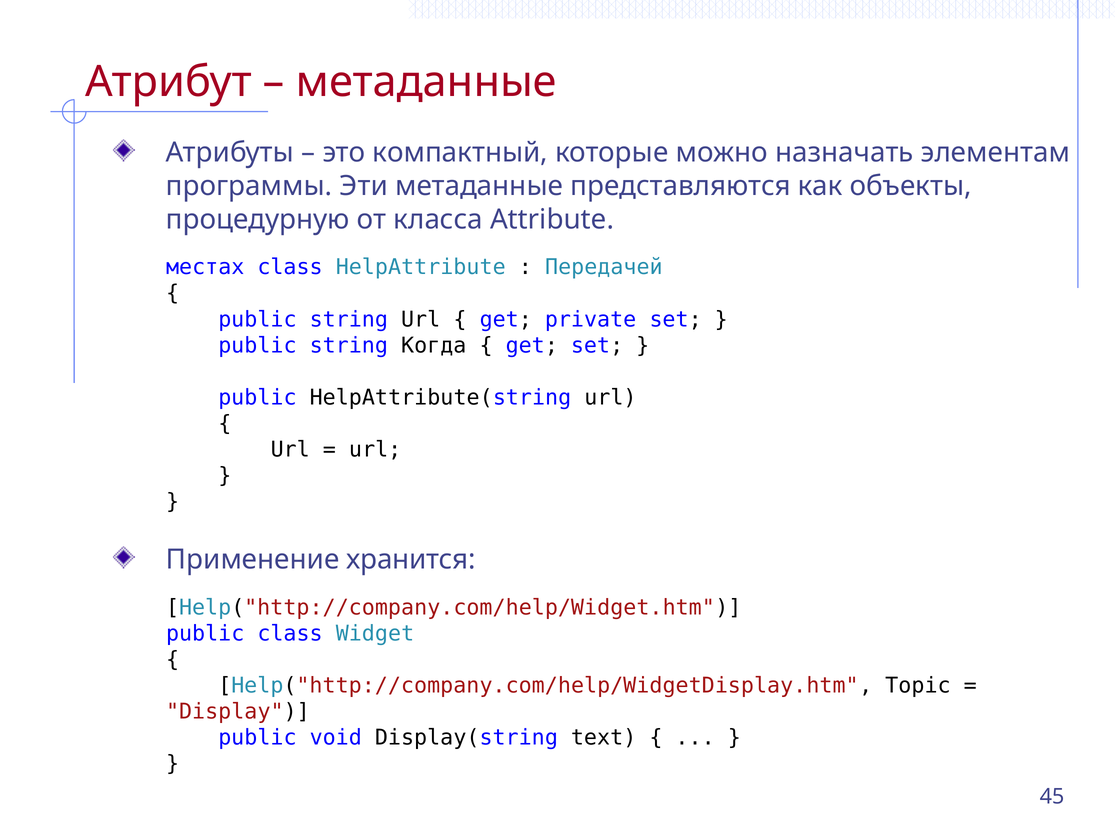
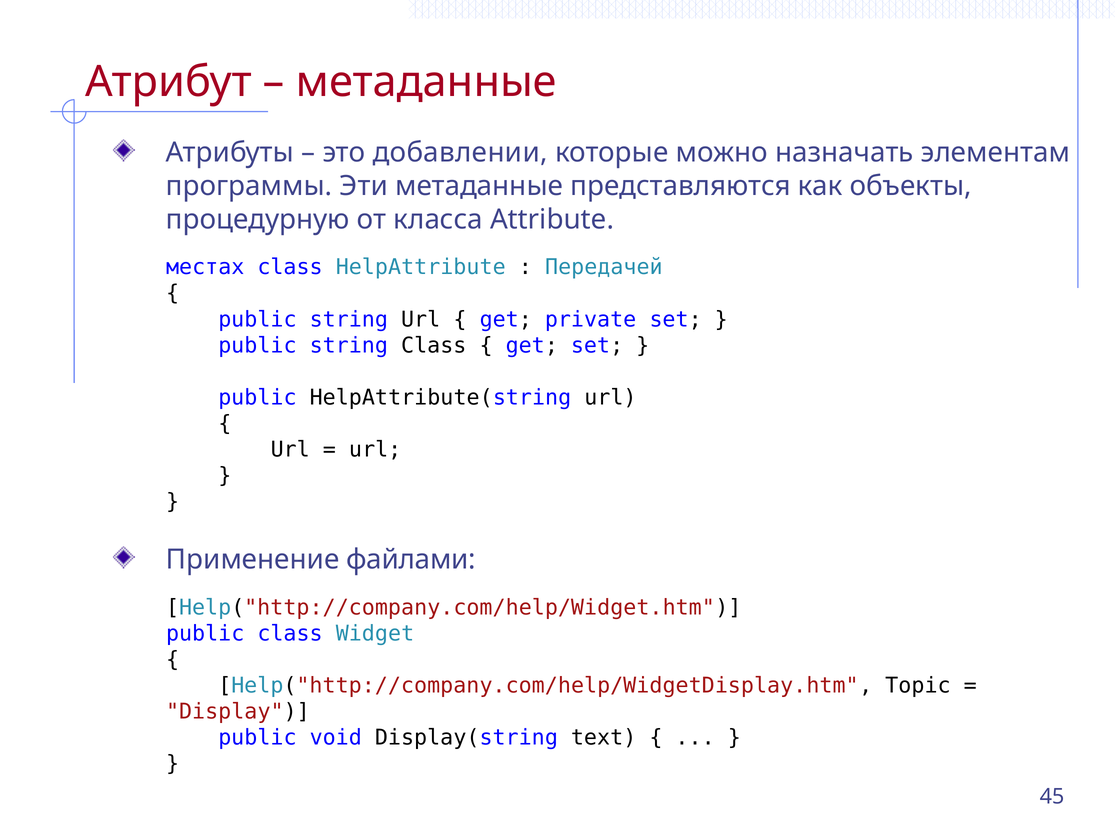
компактный: компактный -> добавлении (460, 153)
string Когда: Когда -> Class (434, 345)
хранится: хранится -> файлами (411, 560)
